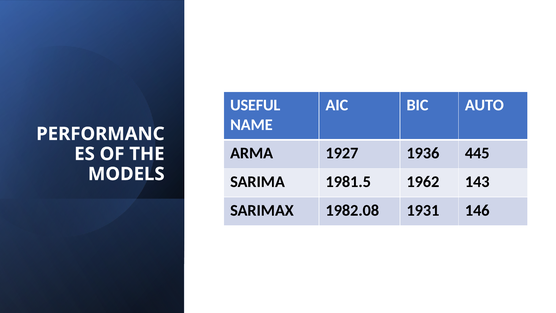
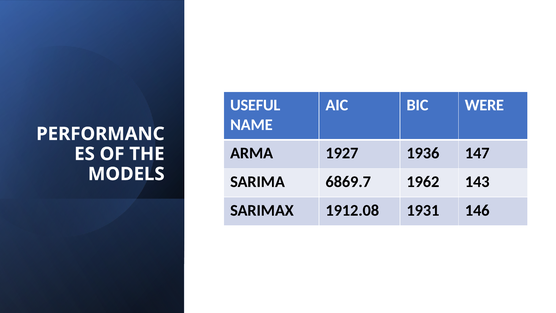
AUTO: AUTO -> WERE (484, 105)
445: 445 -> 147 (477, 153)
1981.5: 1981.5 -> 6869.7 (348, 182)
1982.08: 1982.08 -> 1912.08 (352, 210)
